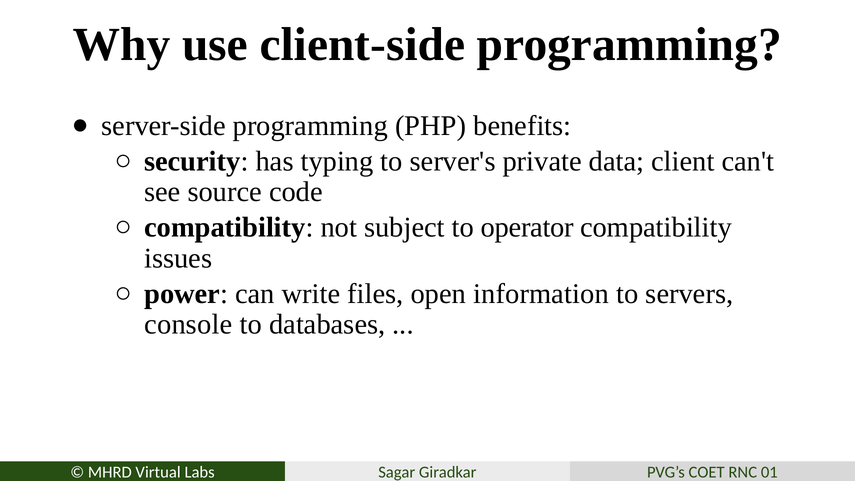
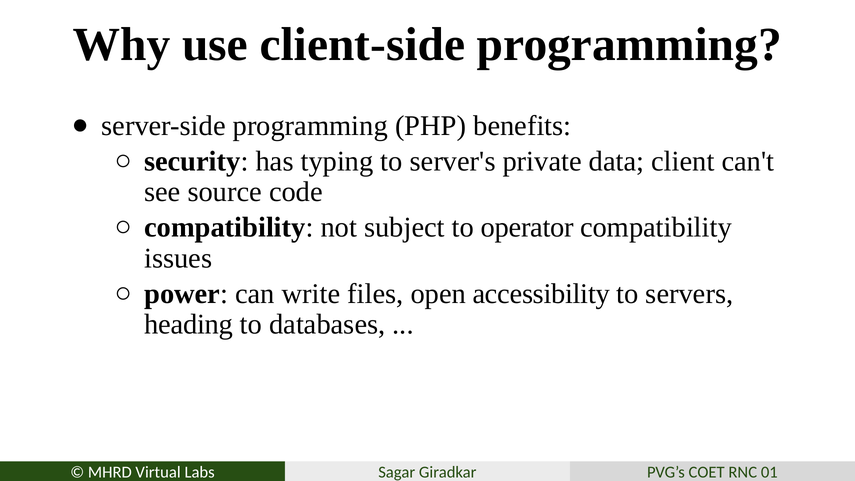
information: information -> accessibility (541, 294)
console: console -> heading (189, 325)
